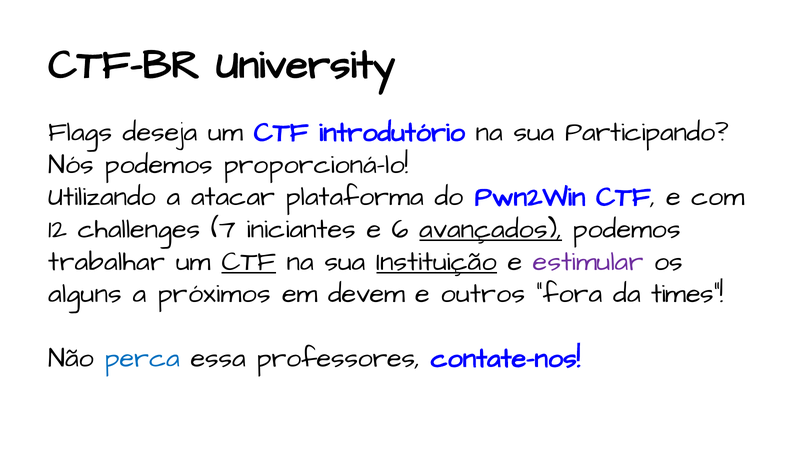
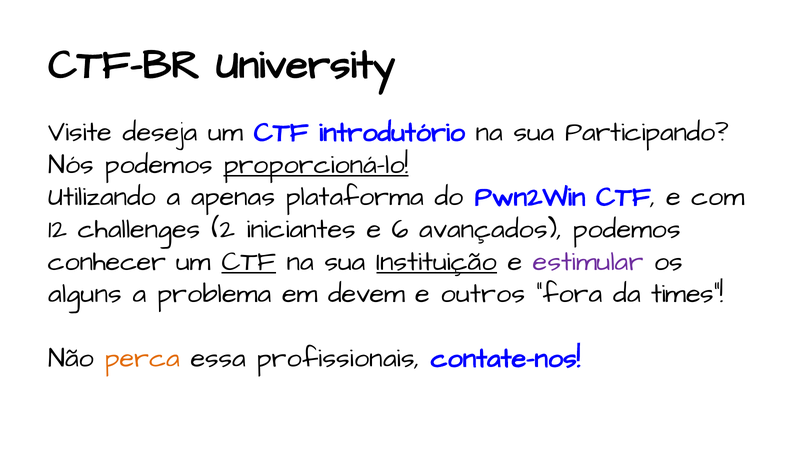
Flags: Flags -> Visite (80, 132)
proporcioná-lo underline: none -> present (316, 164)
atacar: atacar -> apenas (233, 197)
7: 7 -> 2 (224, 229)
avançados underline: present -> none (491, 229)
trabalhar: trabalhar -> conhecer (107, 261)
próximos: próximos -> problema (214, 294)
perca colour: blue -> orange (142, 358)
professores: professores -> profissionais (338, 358)
